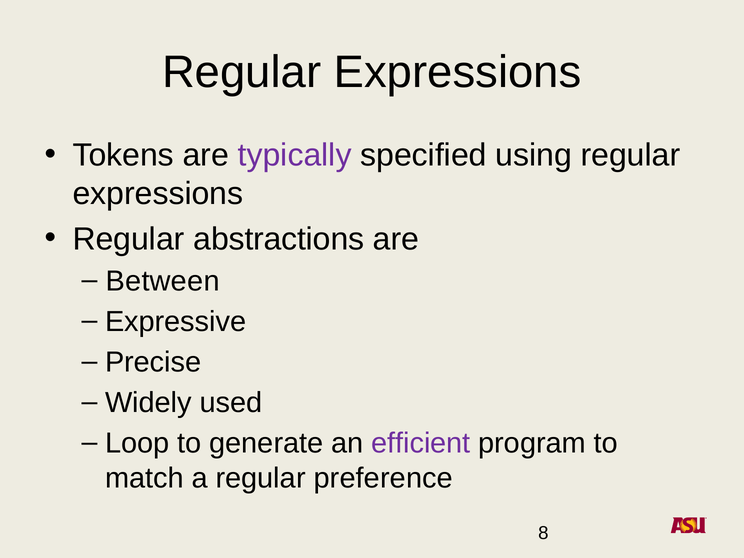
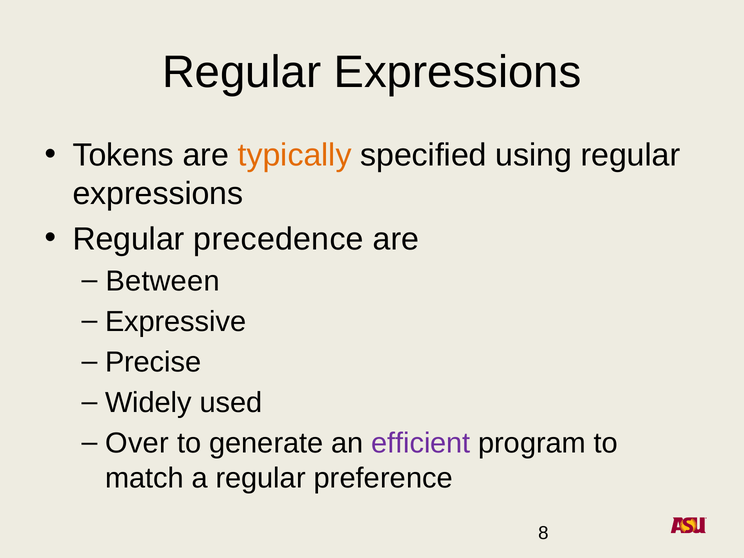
typically colour: purple -> orange (295, 155)
abstractions: abstractions -> precedence (279, 239)
Loop: Loop -> Over (137, 443)
